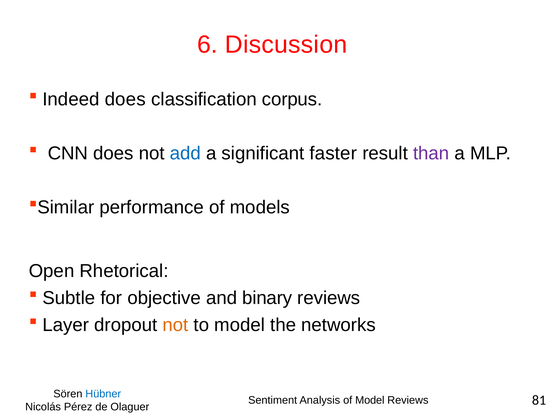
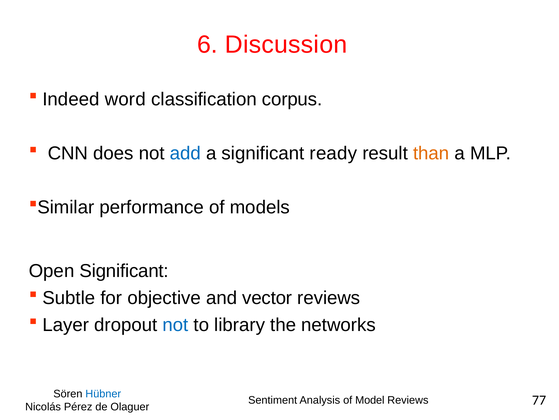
Indeed does: does -> word (125, 99)
faster: faster -> ready (333, 153)
than colour: purple -> orange (431, 153)
Open Rhetorical: Rhetorical -> Significant (124, 270)
binary: binary -> vector (267, 297)
not colour: orange -> blue (176, 324)
to model: model -> library (240, 324)
81: 81 -> 77 (539, 400)
